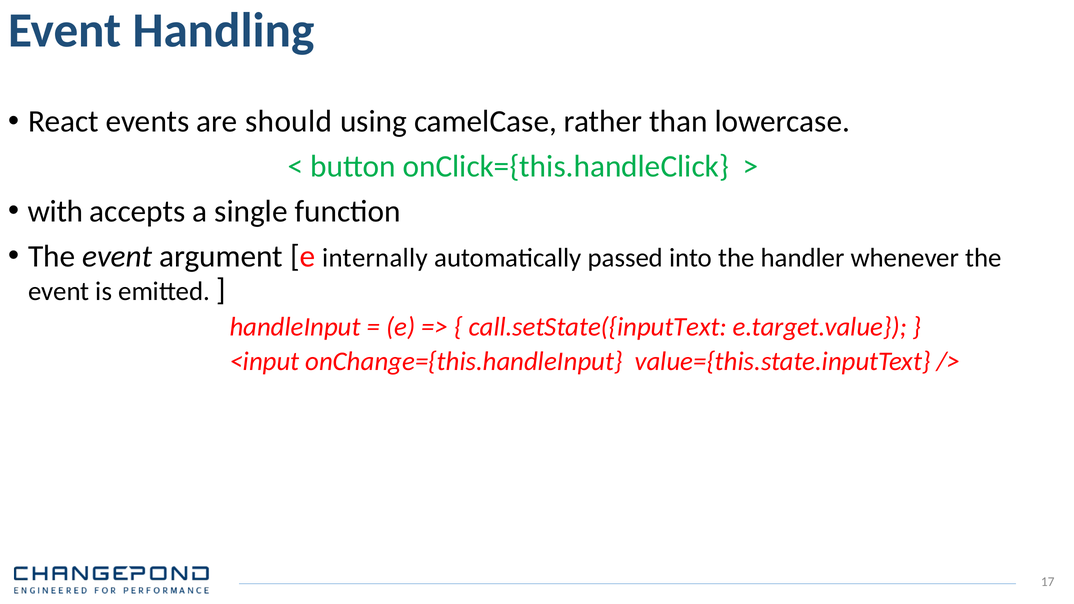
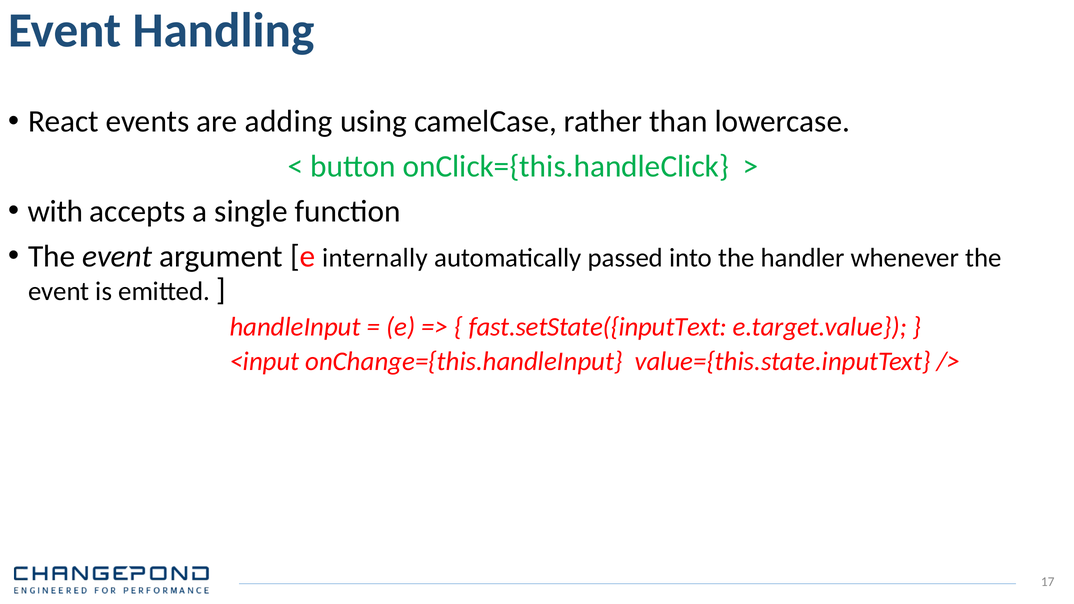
should: should -> adding (289, 121)
call.setState({inputText: call.setState({inputText -> fast.setState({inputText (598, 327)
